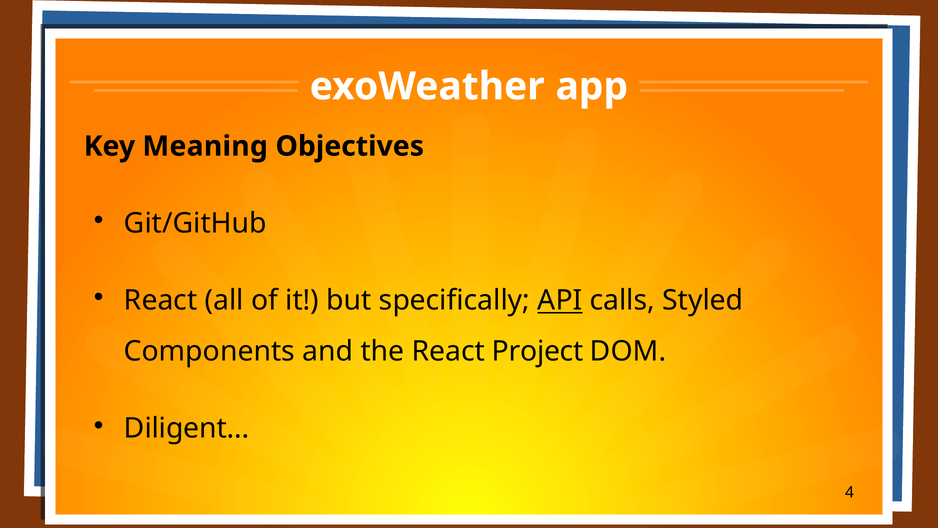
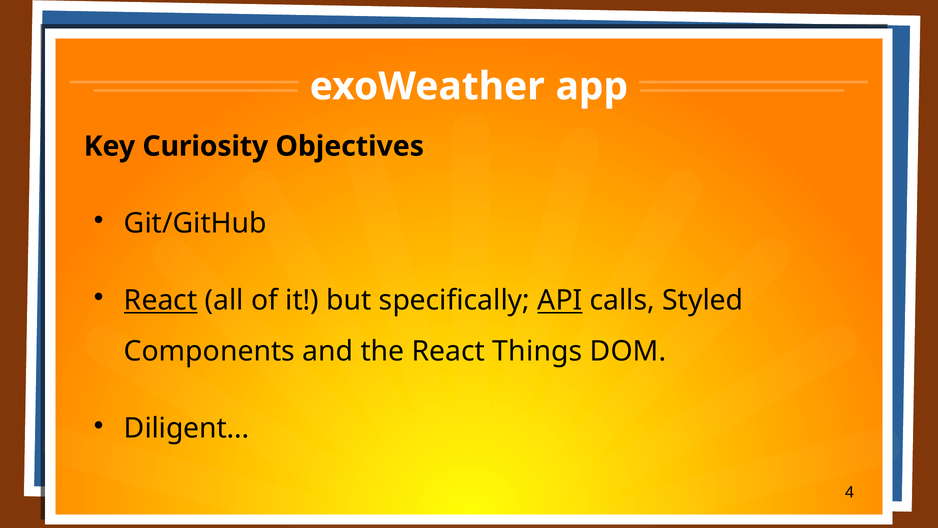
Meaning: Meaning -> Curiosity (205, 146)
React underline: none -> present (161, 300)
Project: Project -> Things (537, 351)
